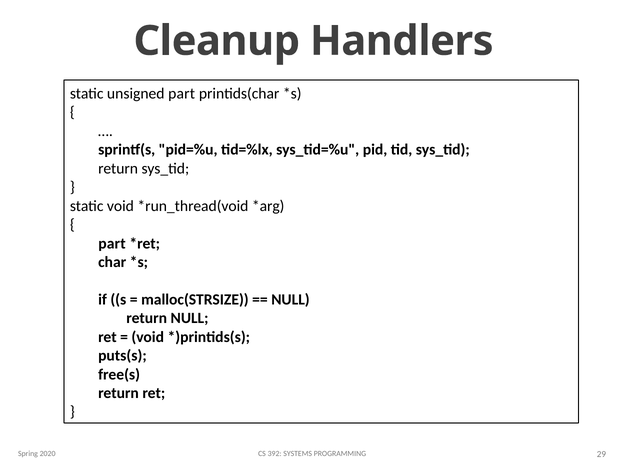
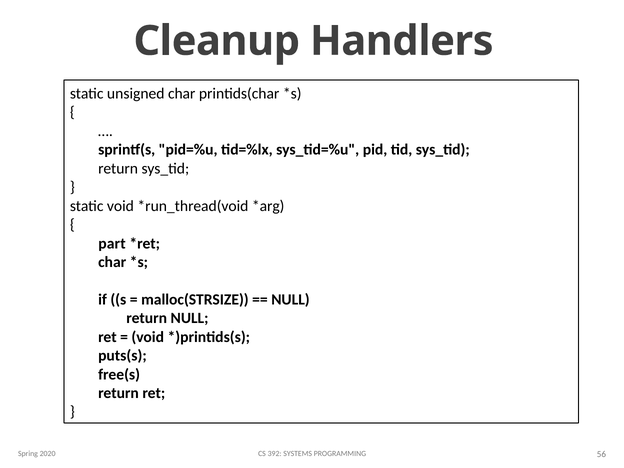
unsigned part: part -> char (182, 94)
29: 29 -> 56 (601, 454)
